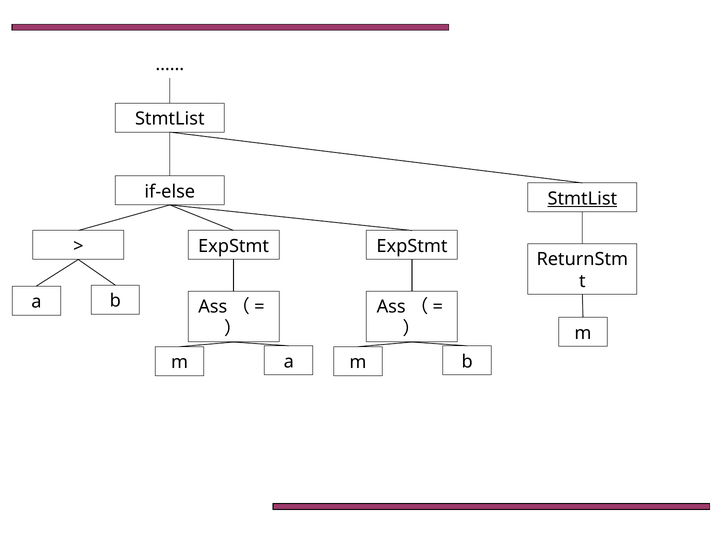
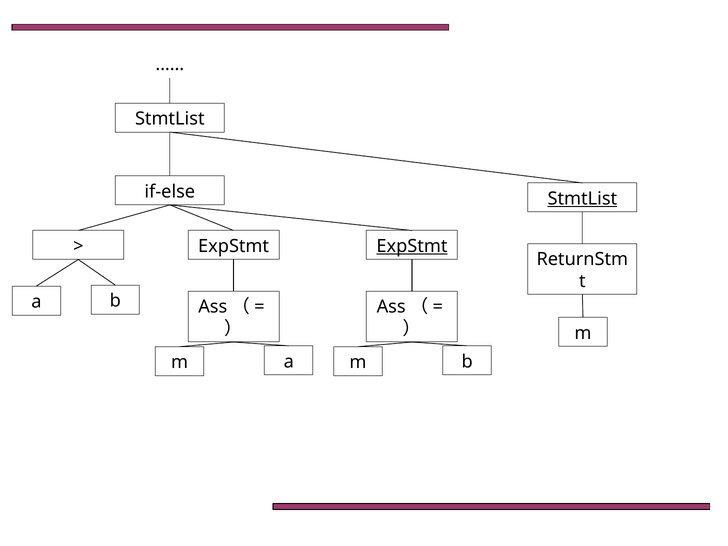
ExpStmt underline: none -> present (412, 246)
